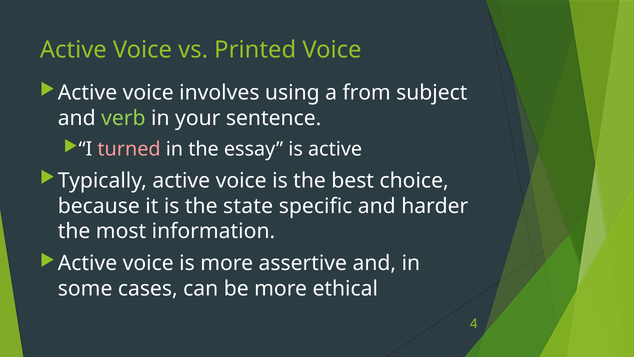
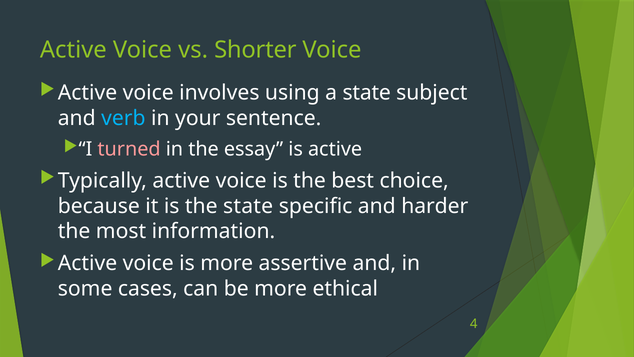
Printed: Printed -> Shorter (255, 50)
a from: from -> state (367, 93)
verb colour: light green -> light blue (123, 118)
